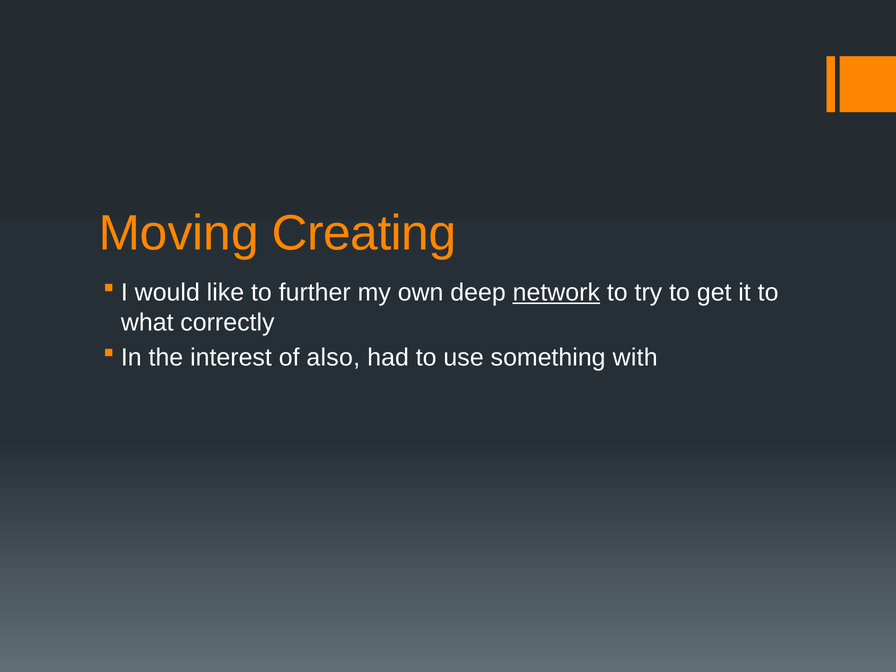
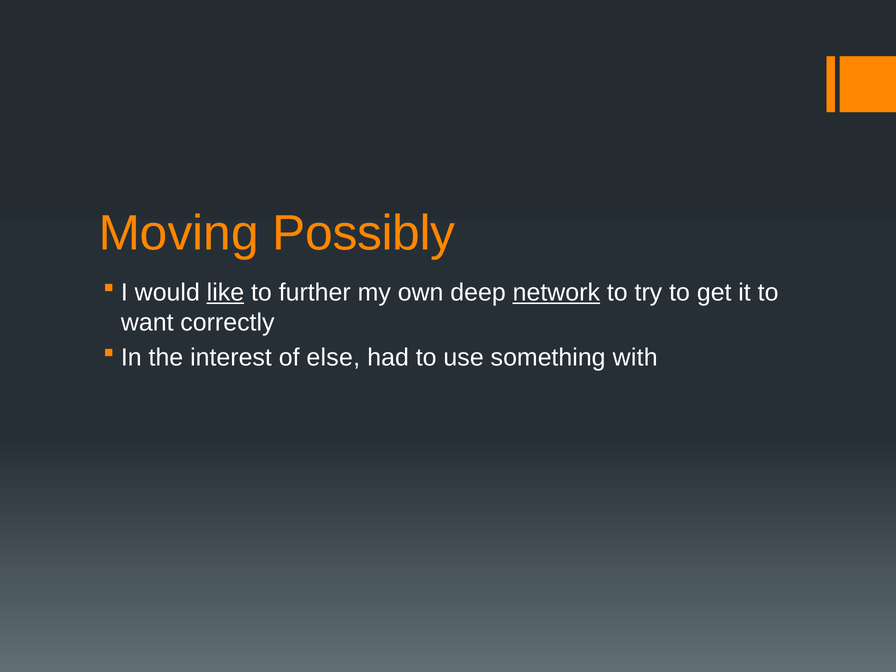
Creating: Creating -> Possibly (364, 234)
like underline: none -> present (225, 293)
what: what -> want (147, 322)
also: also -> else (333, 357)
